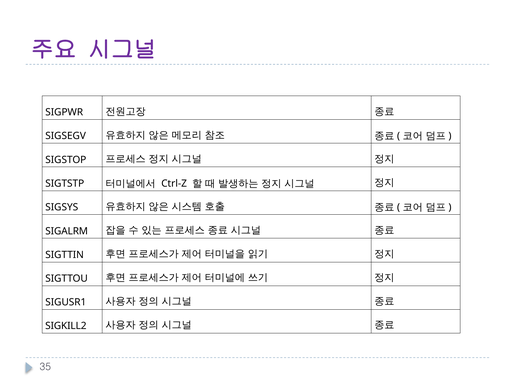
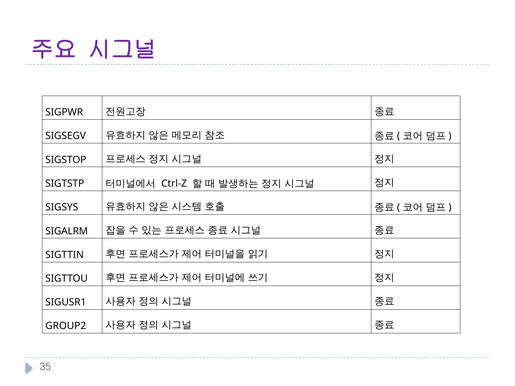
SIGKILL2: SIGKILL2 -> GROUP2 (66, 326)
